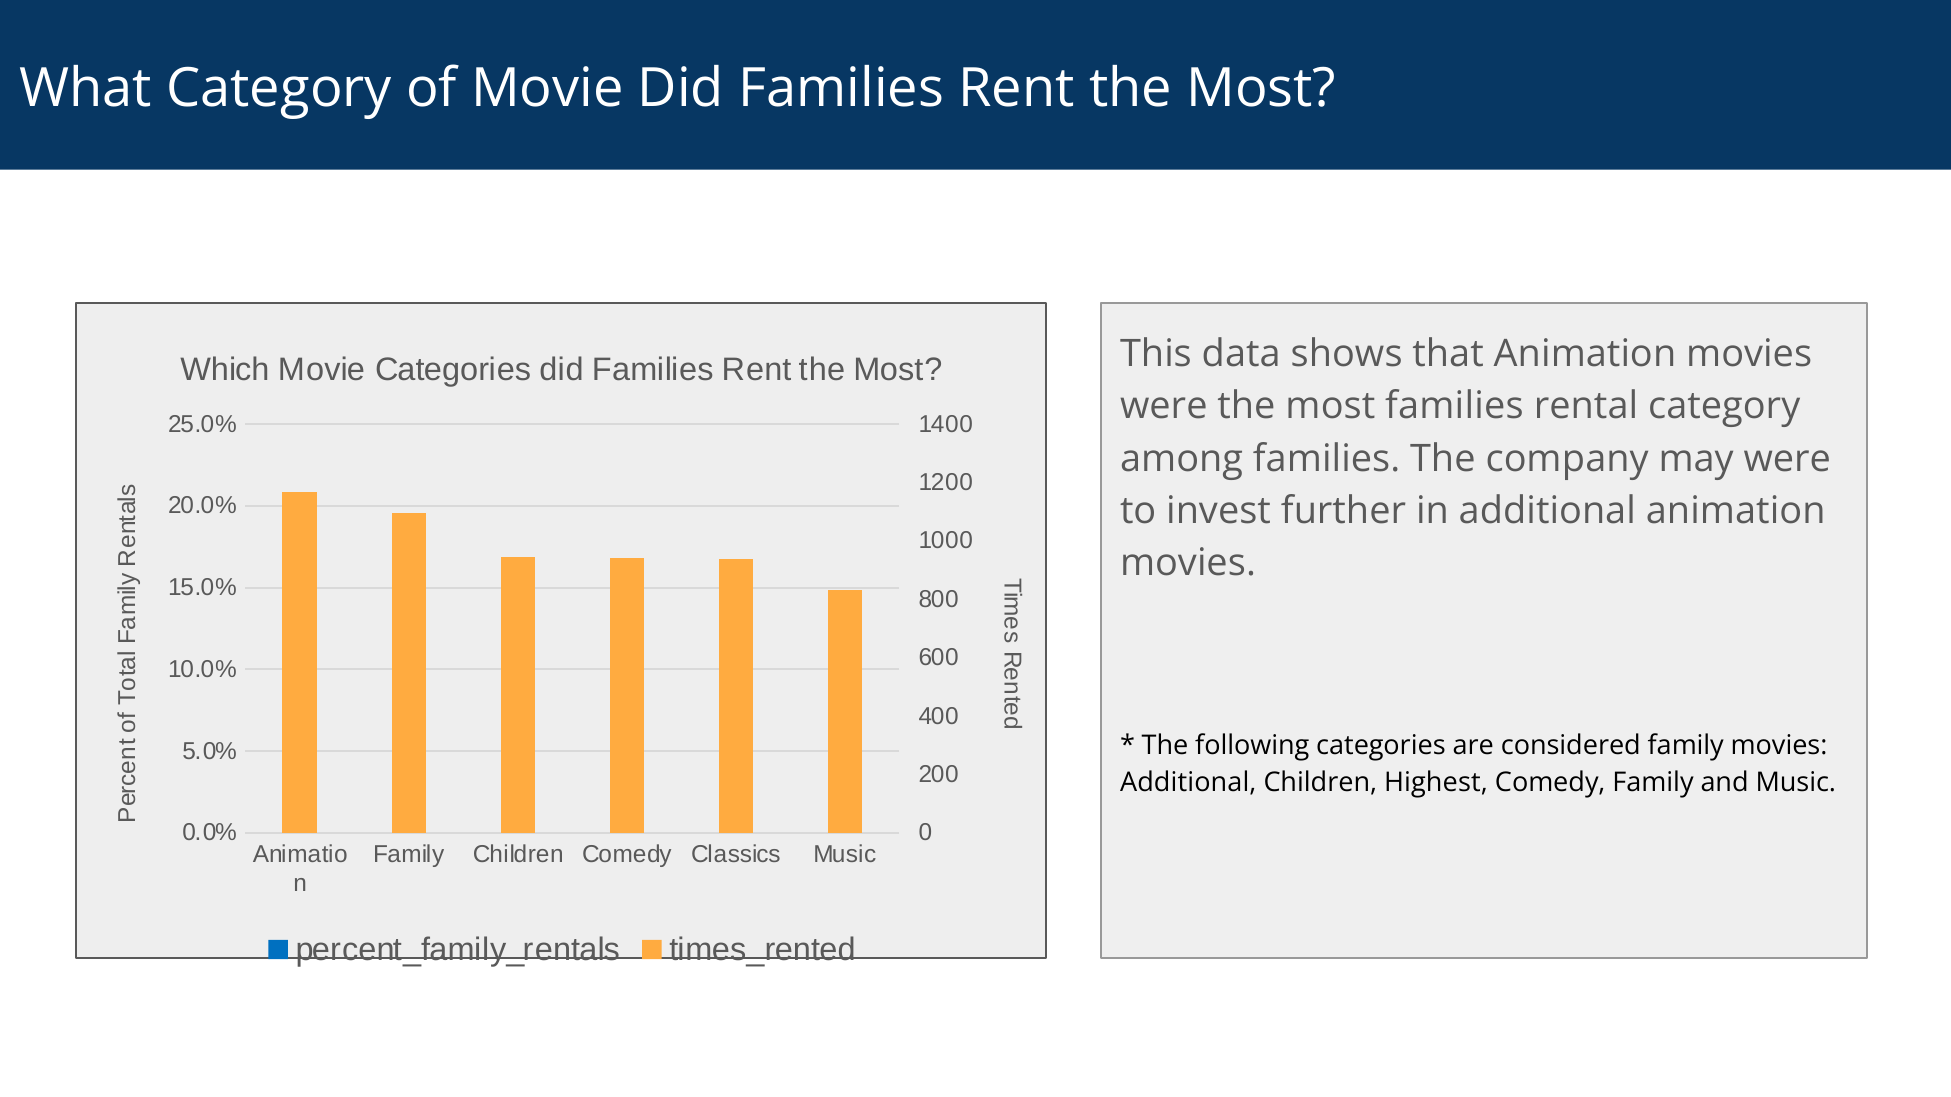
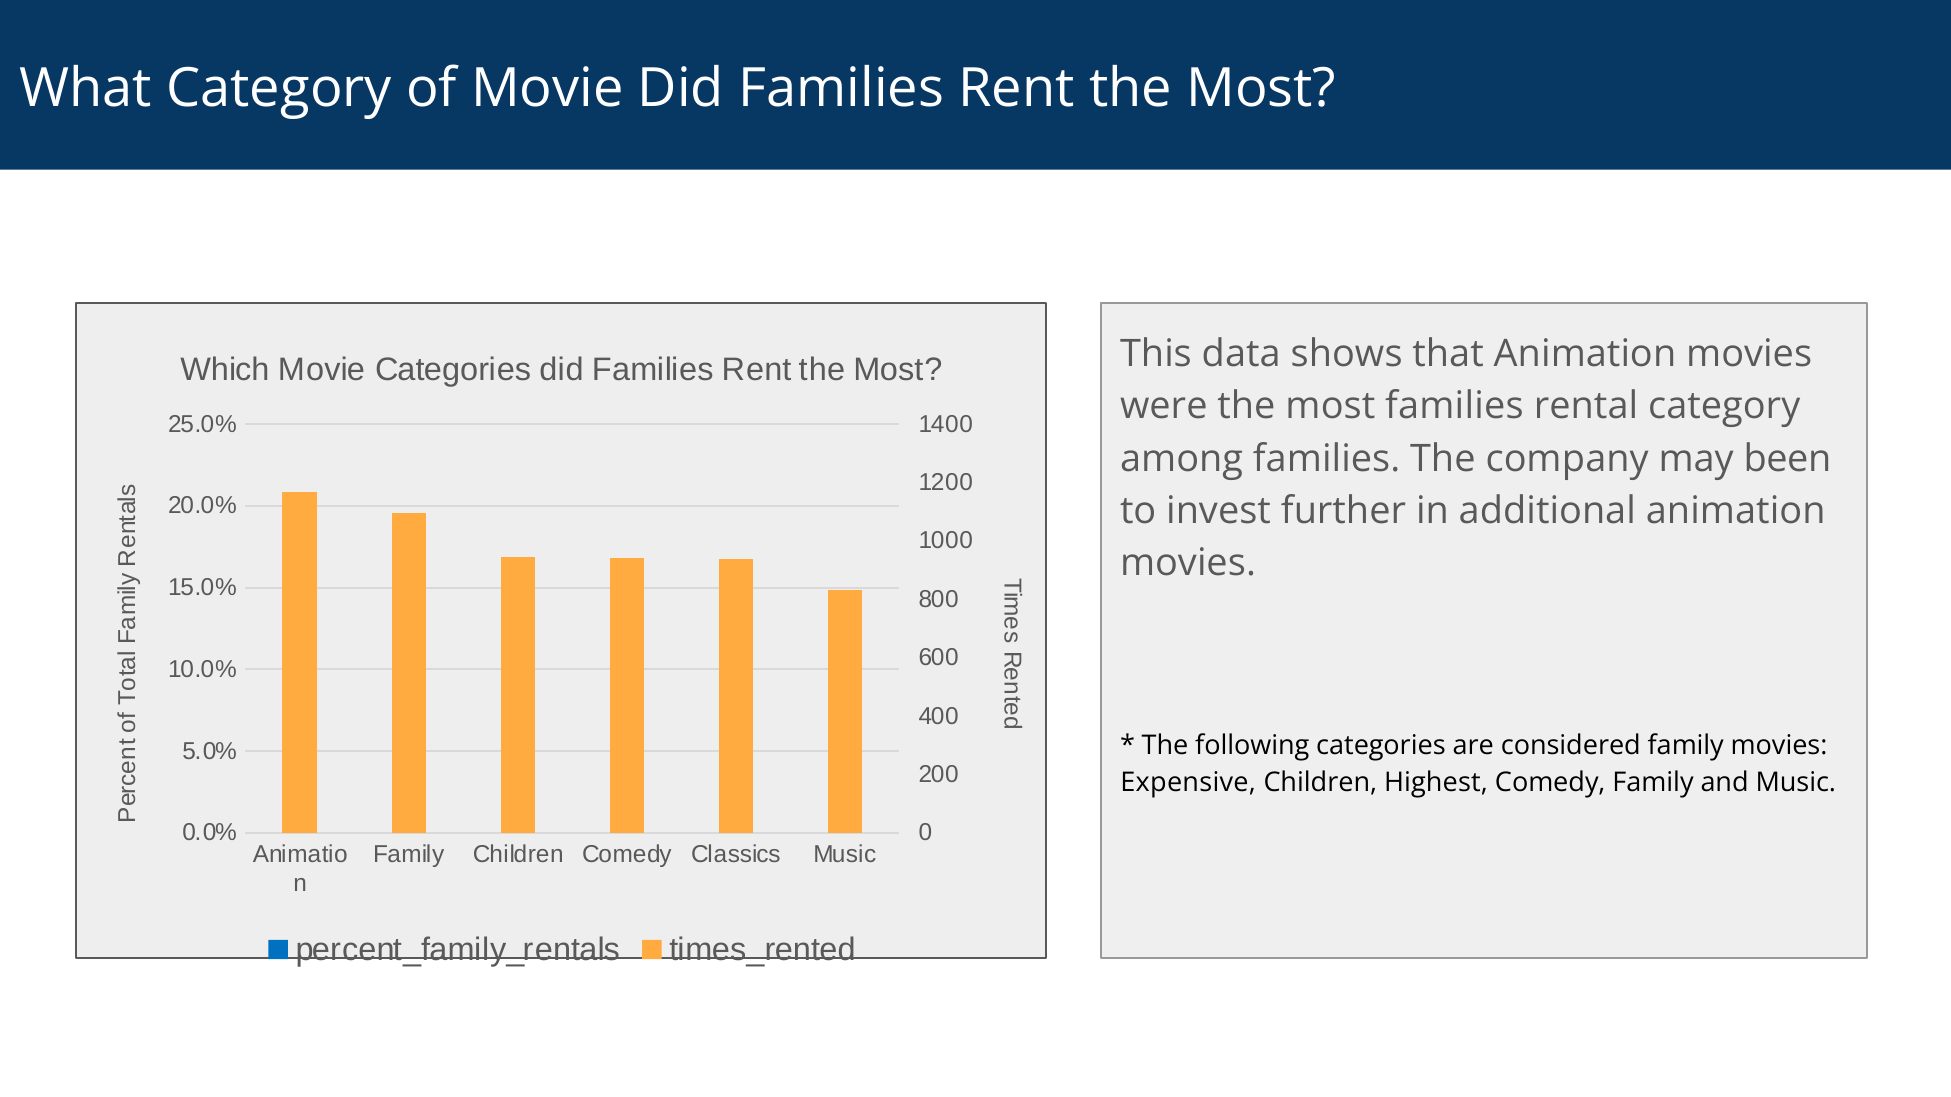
may were: were -> been (1787, 459)
Additional: Additional -> Expensive (1188, 783)
